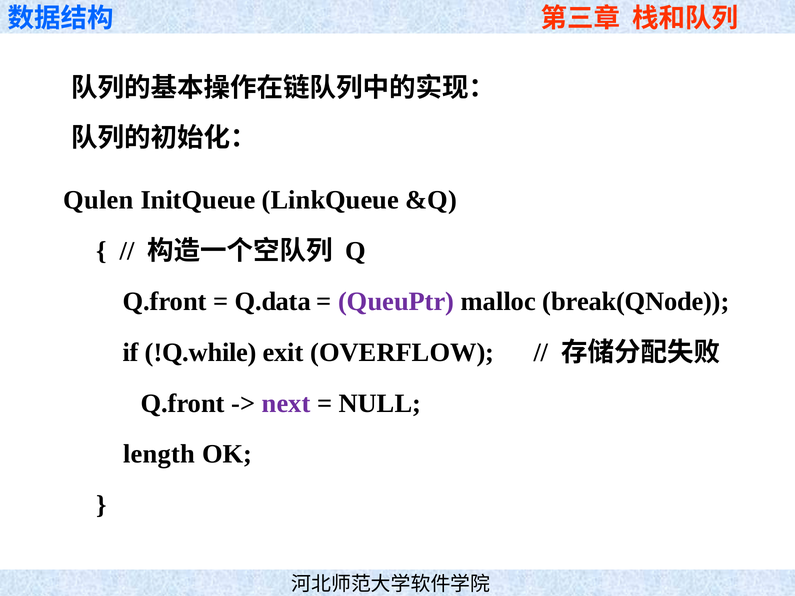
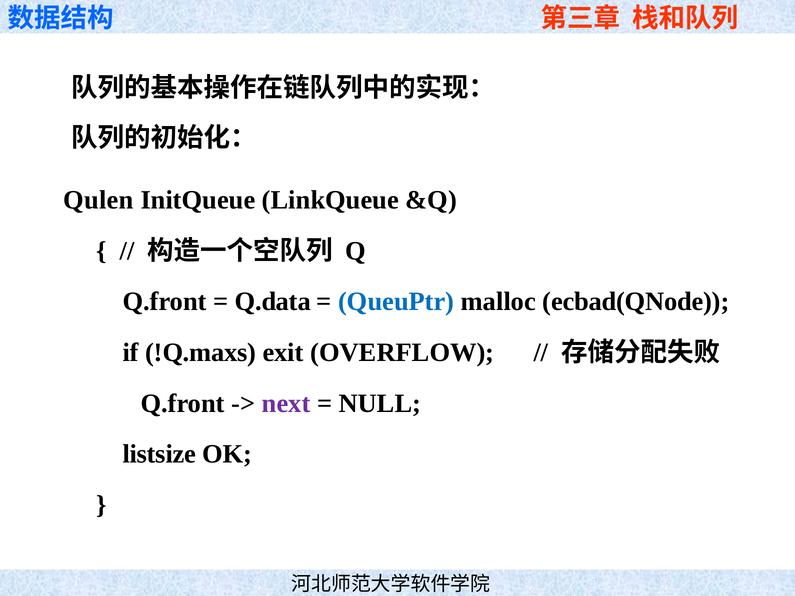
QueuPtr colour: purple -> blue (396, 302)
break(QNode: break(QNode -> ecbad(QNode (636, 302)
!Q.while: !Q.while -> !Q.maxs (201, 353)
length: length -> listsize (159, 454)
